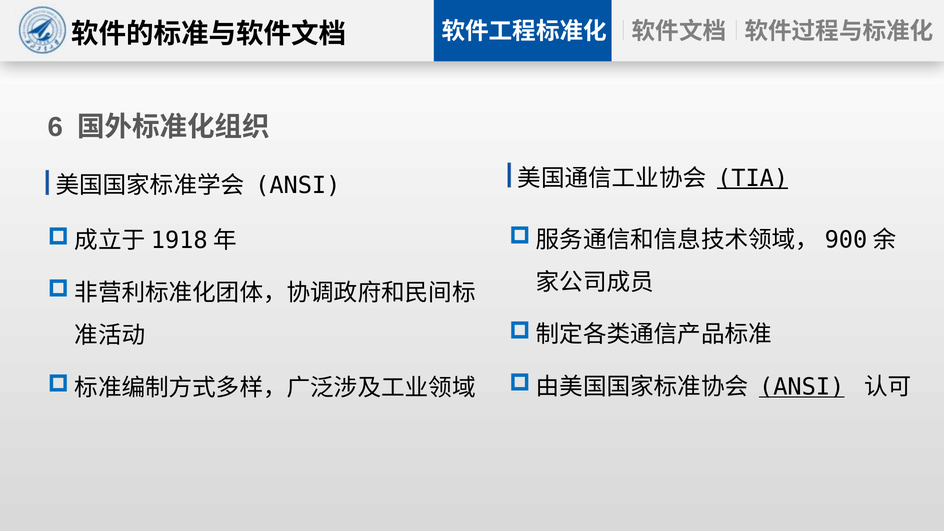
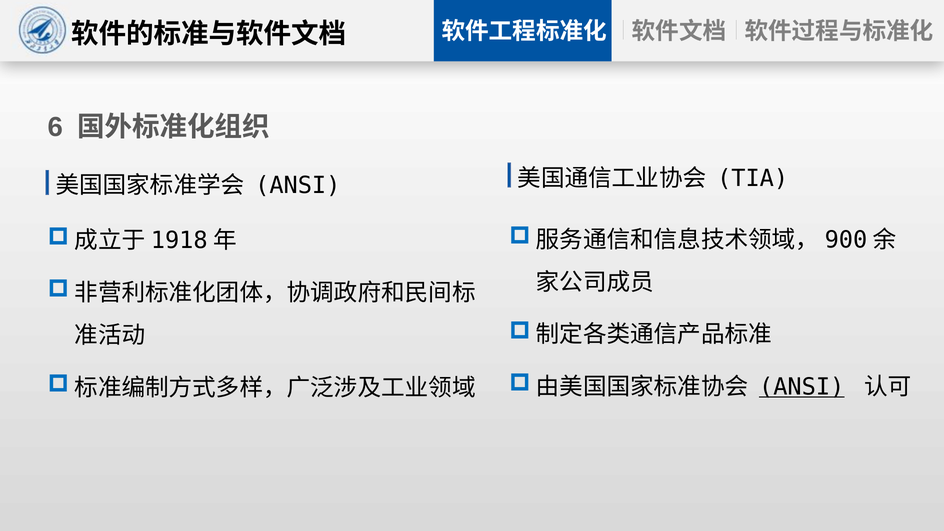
TIA underline: present -> none (753, 178)
